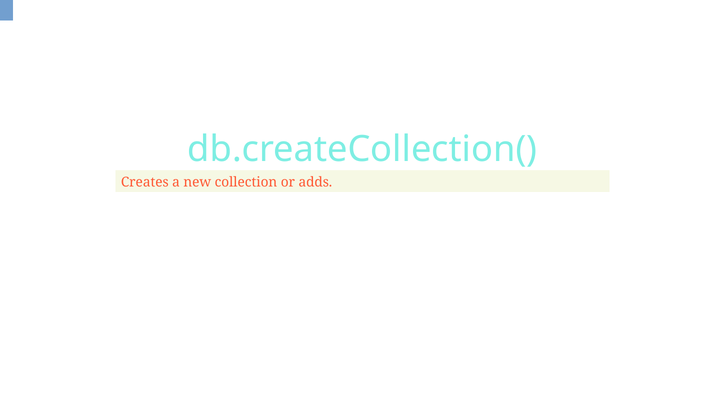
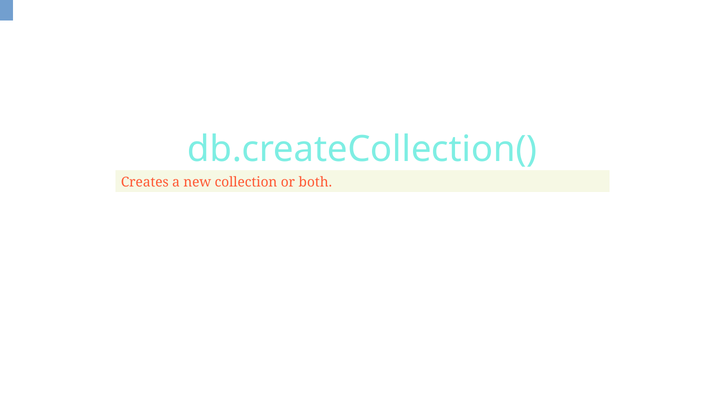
adds: adds -> both (315, 182)
